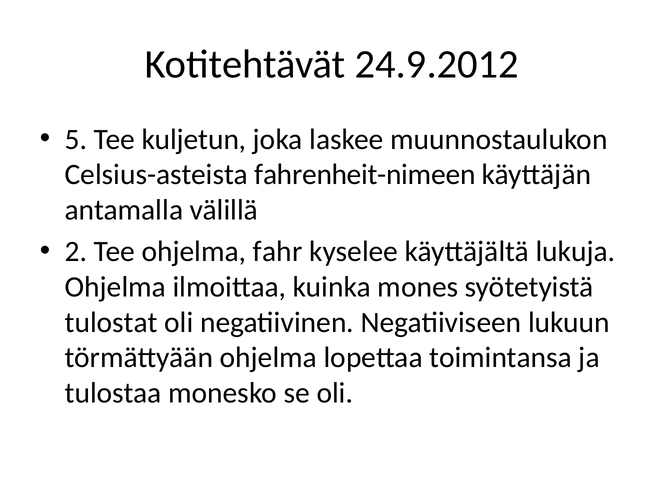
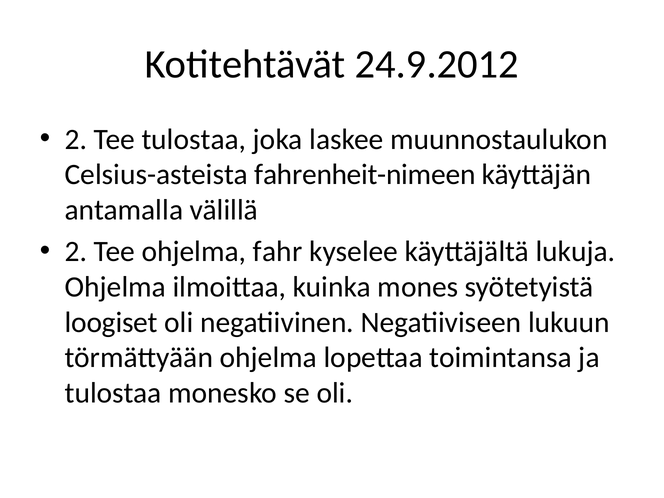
5: 5 -> 2 (76, 139)
Tee kuljetun: kuljetun -> tulostaa (194, 139)
tulostat: tulostat -> loogiset (111, 322)
